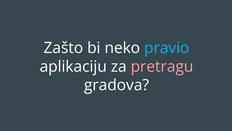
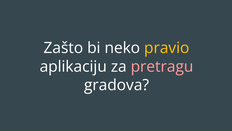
pravio colour: light blue -> yellow (167, 48)
